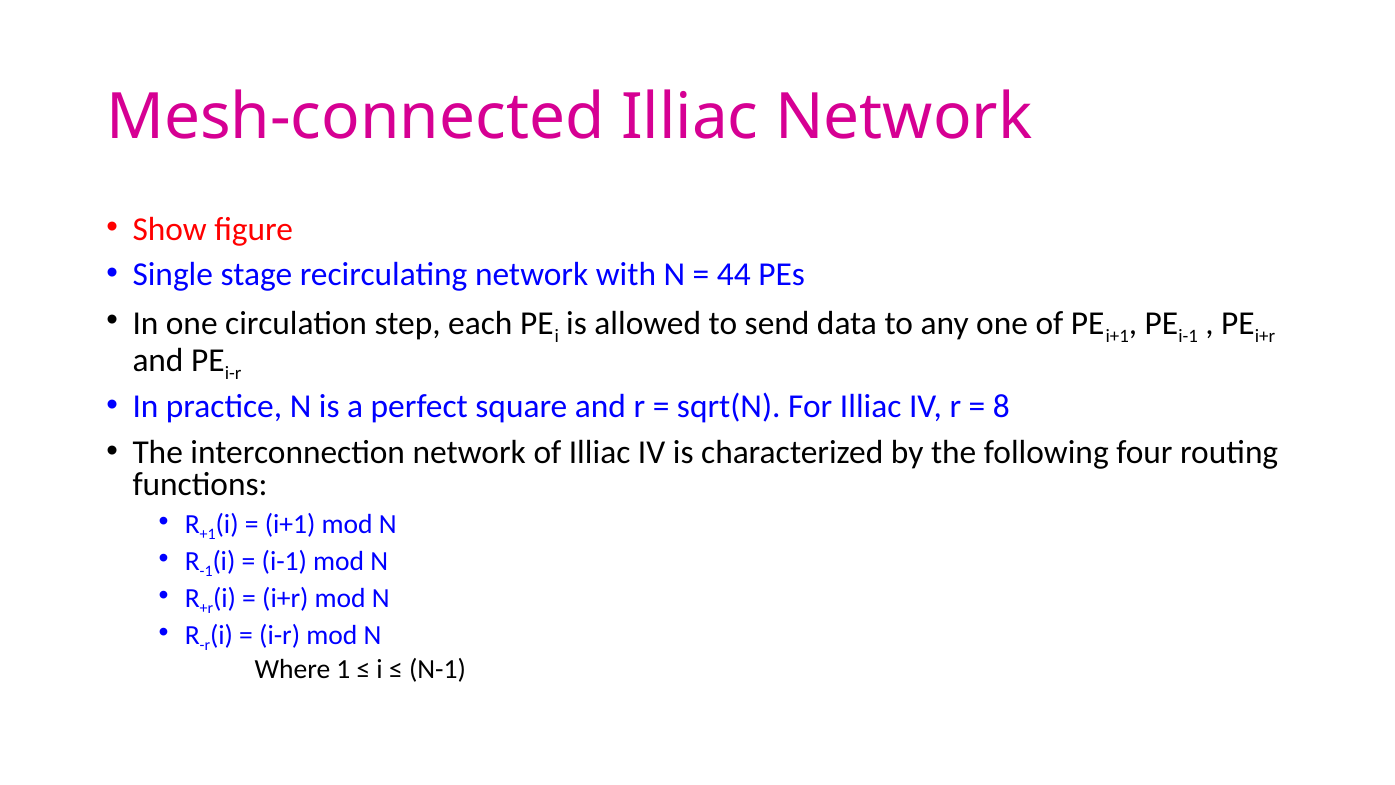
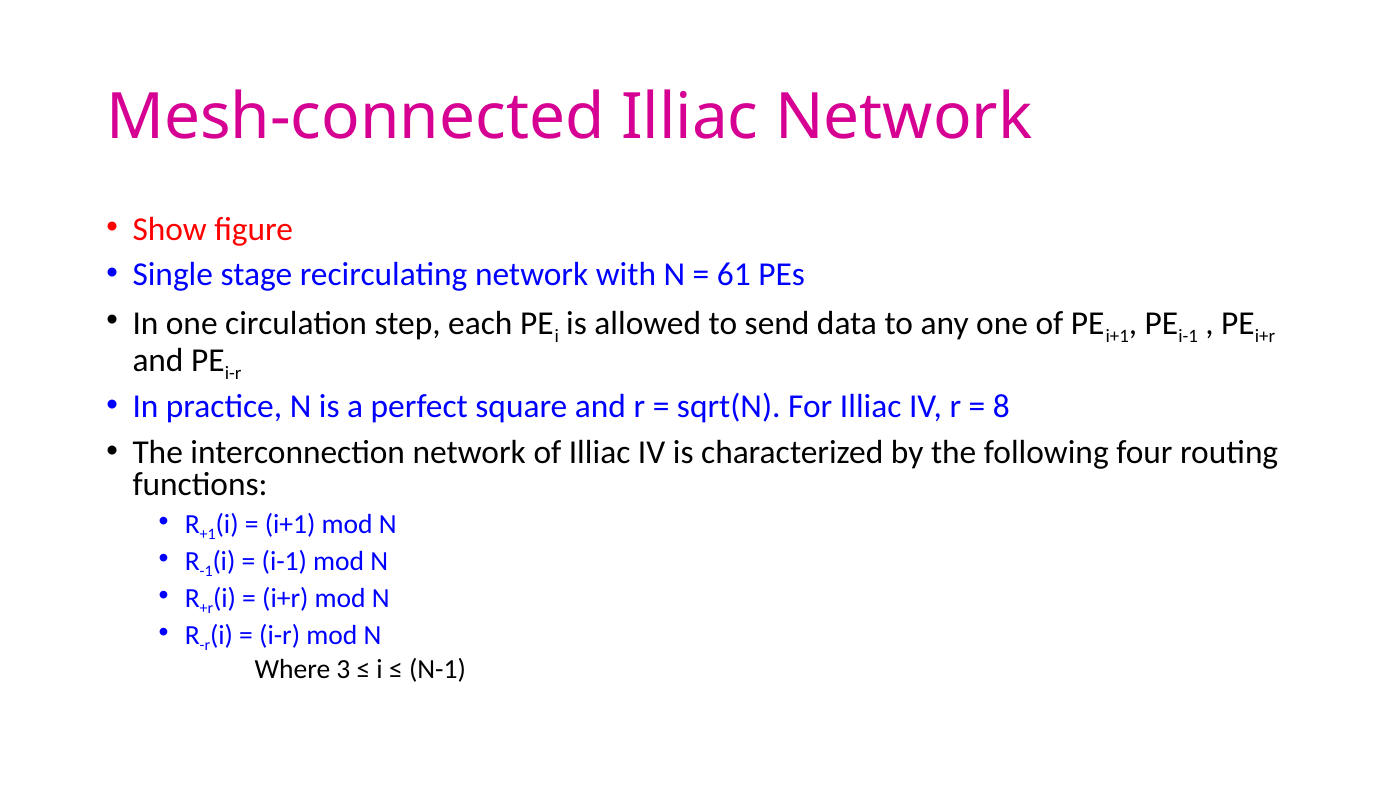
44: 44 -> 61 (734, 275)
1: 1 -> 3 (343, 669)
